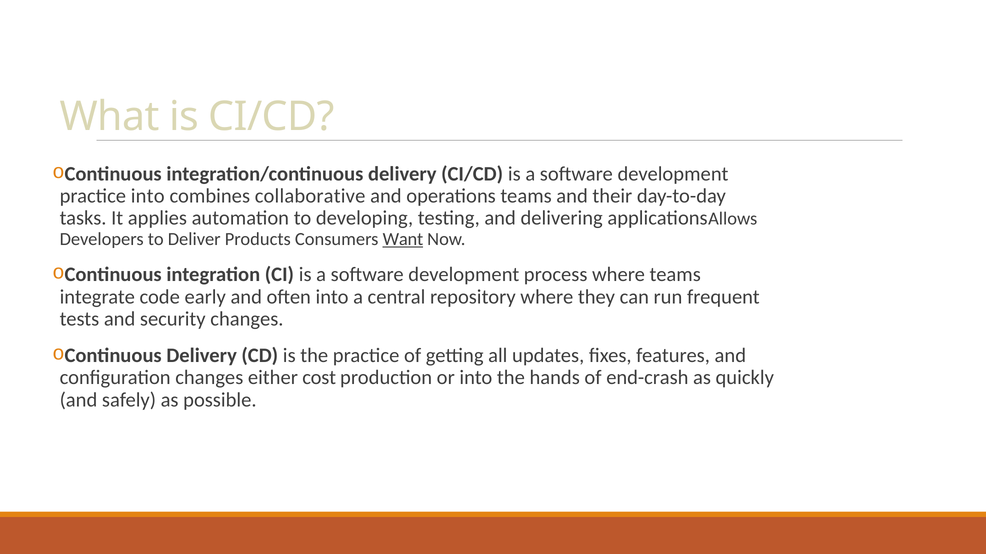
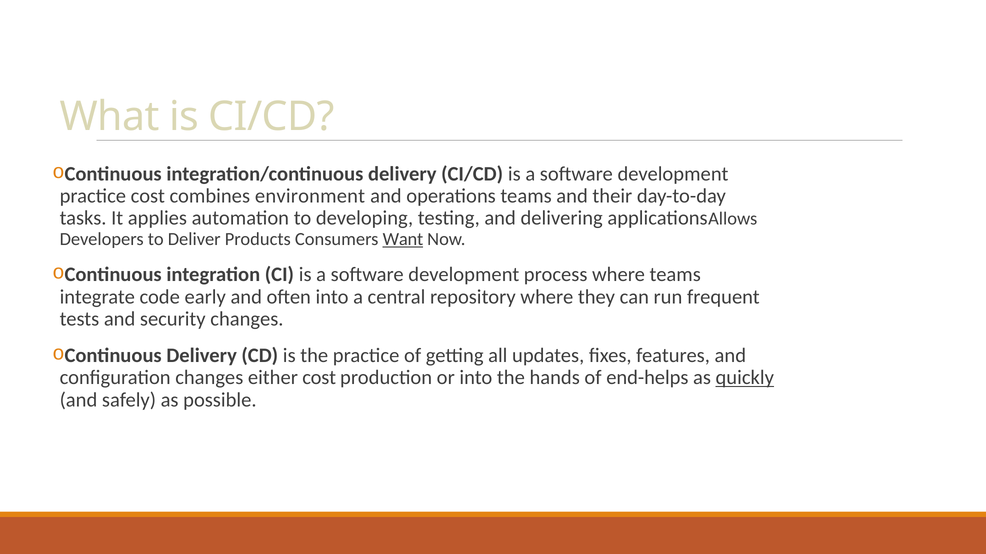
practice into: into -> cost (148, 196)
collaborative: collaborative -> environment (310, 196)
end-crash: end-crash -> end-helps (647, 378)
quickly underline: none -> present (745, 378)
